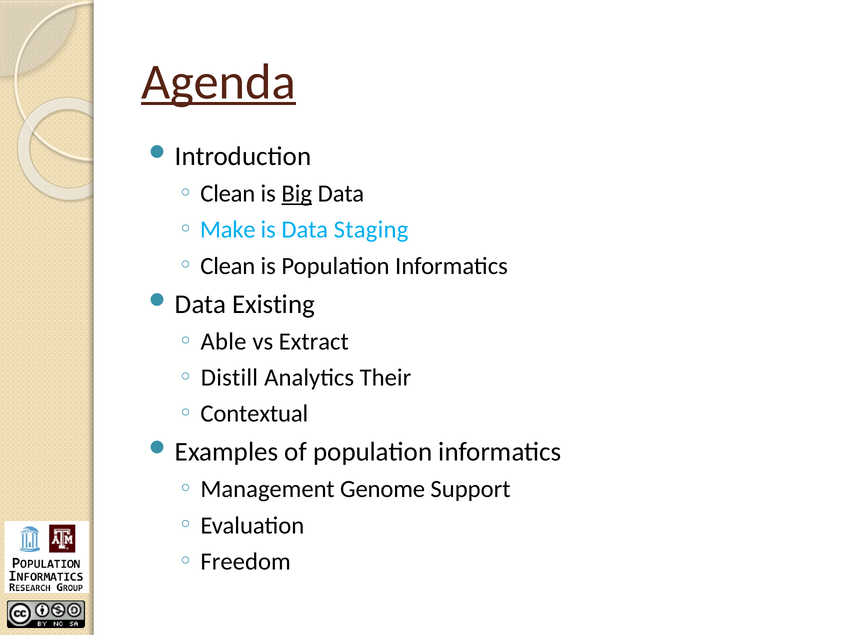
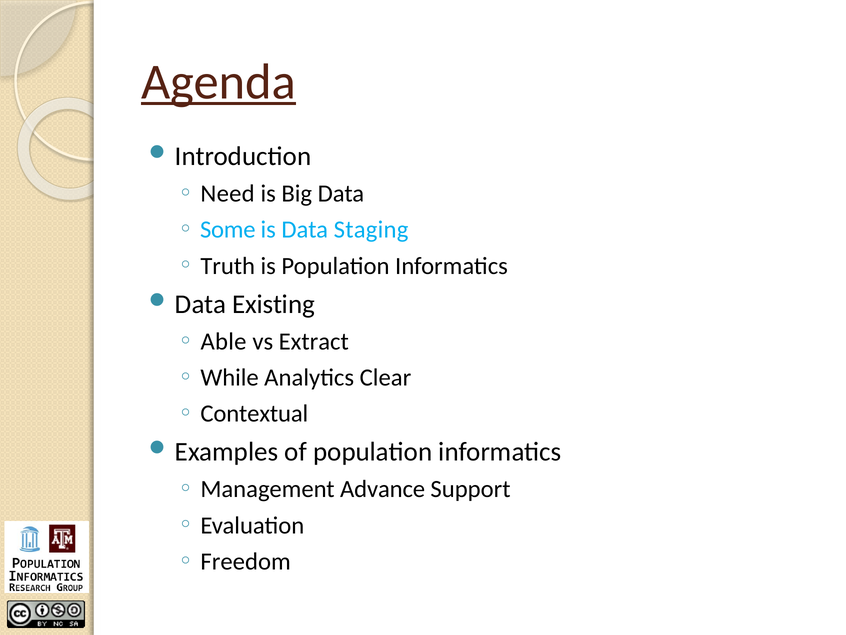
Clean: Clean -> Need (228, 194)
Big underline: present -> none (297, 194)
Make: Make -> Some (228, 230)
Clean: Clean -> Truth (228, 266)
Distill: Distill -> While (230, 377)
Their: Their -> Clear (385, 377)
Genome: Genome -> Advance (383, 489)
